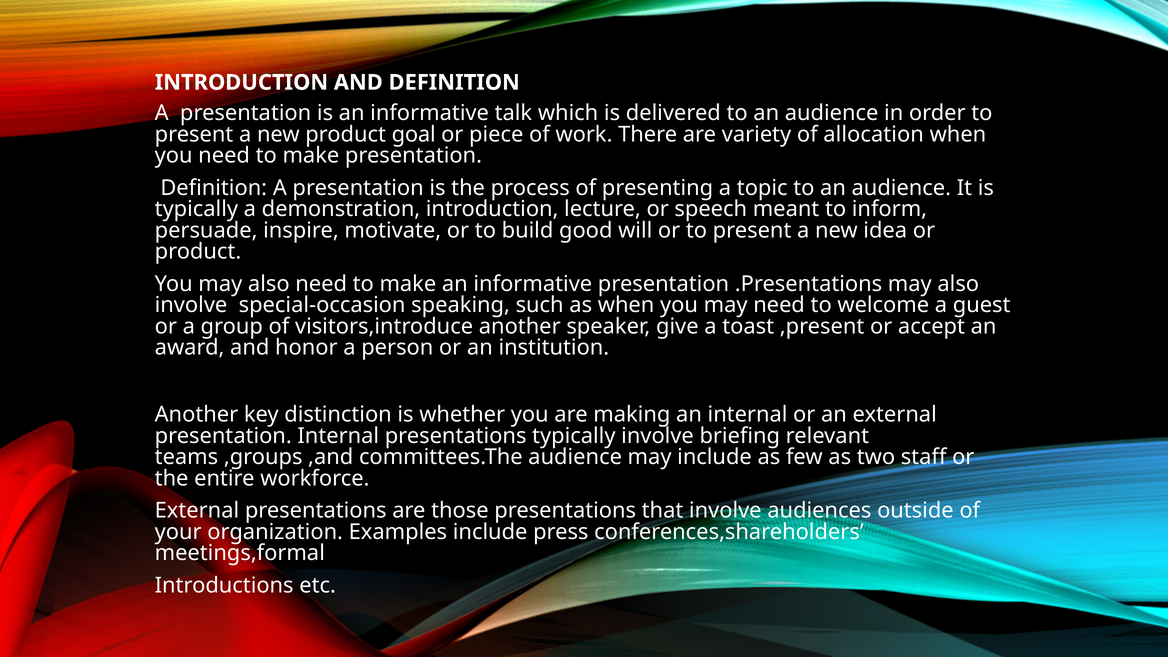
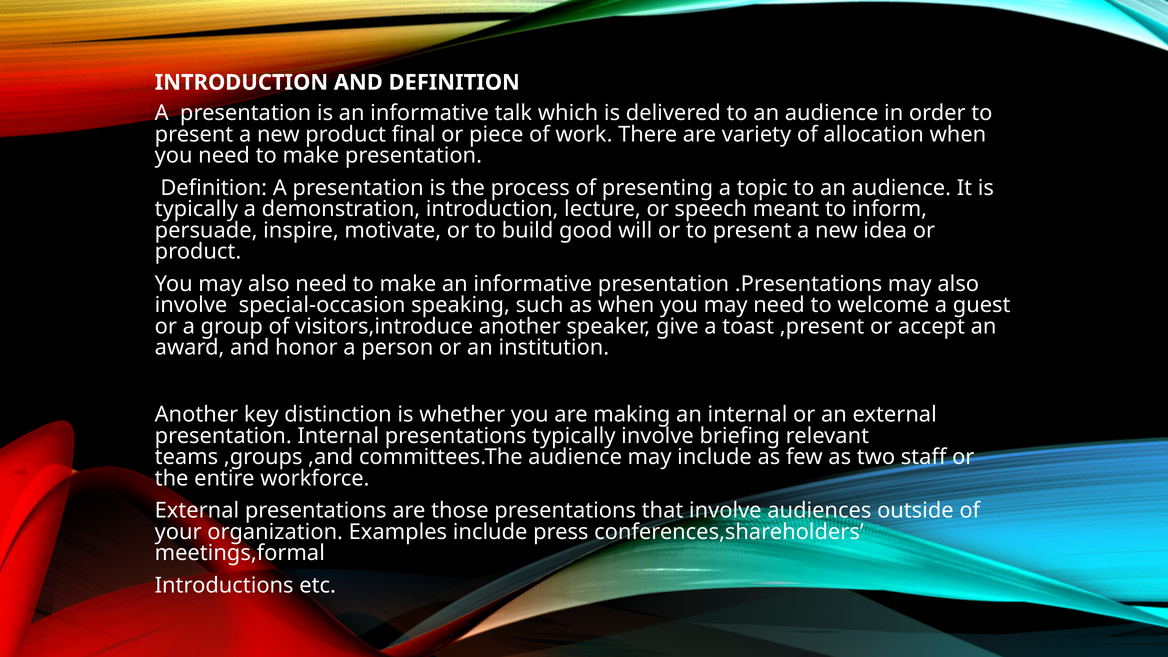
goal: goal -> final (414, 134)
